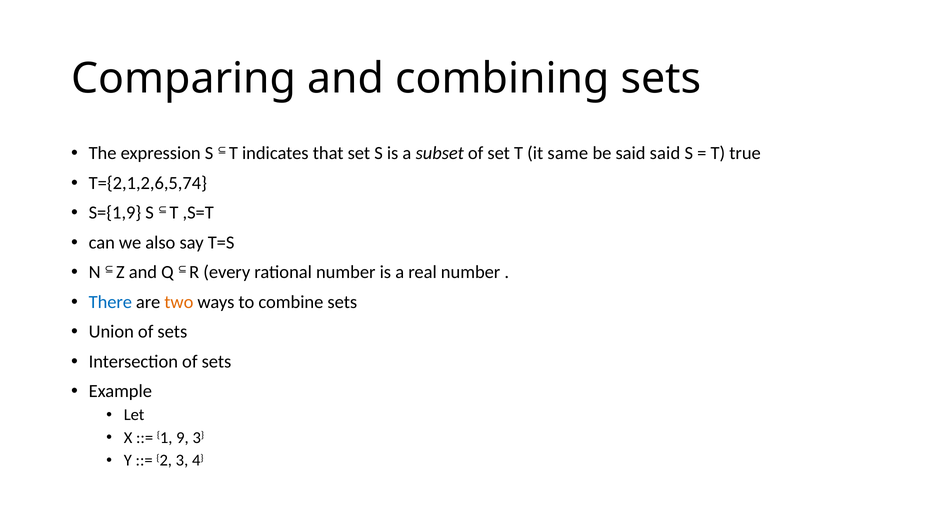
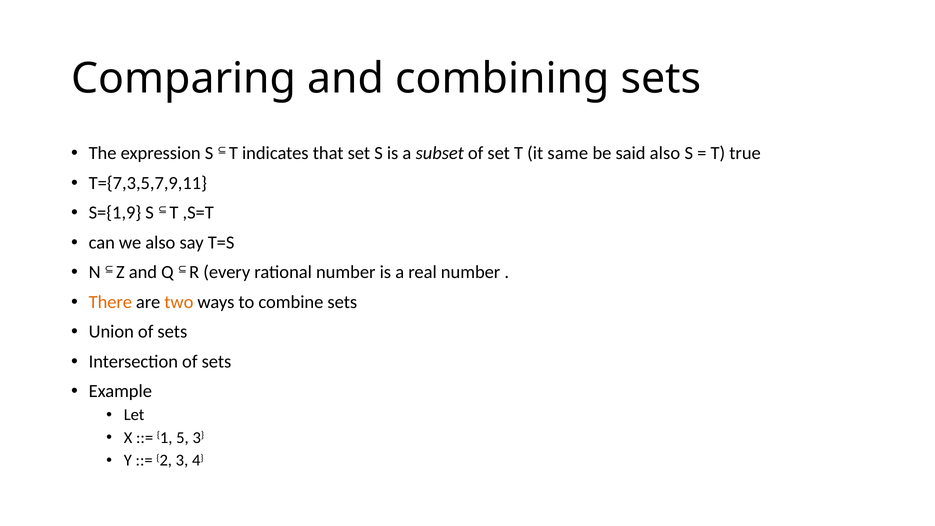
said said: said -> also (665, 153)
T={2,1,2,6,5,74: T={2,1,2,6,5,74 -> T={7,3,5,7,9,11 (148, 183)
There colour: blue -> orange (110, 302)
9: 9 -> 5 (182, 438)
